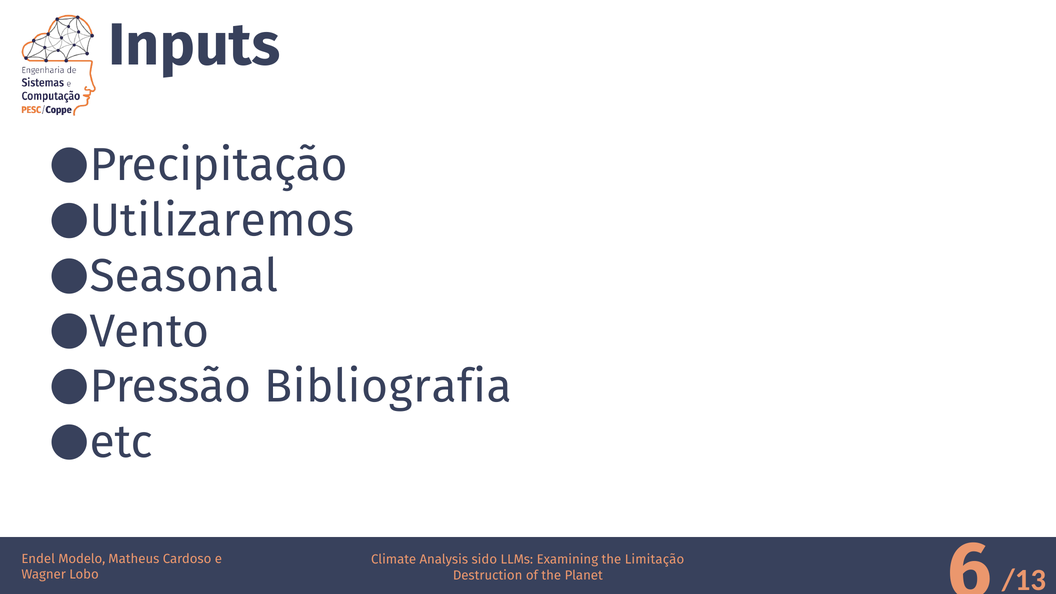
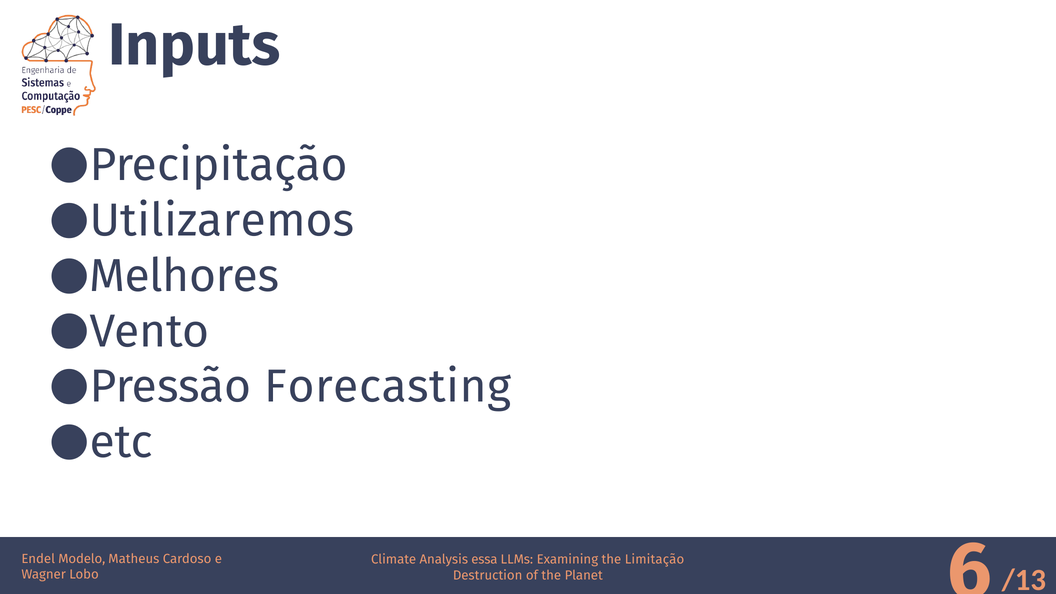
Seasonal: Seasonal -> Melhores (184, 276)
Bibliografia: Bibliografia -> Forecasting (388, 387)
sido: sido -> essa (484, 559)
